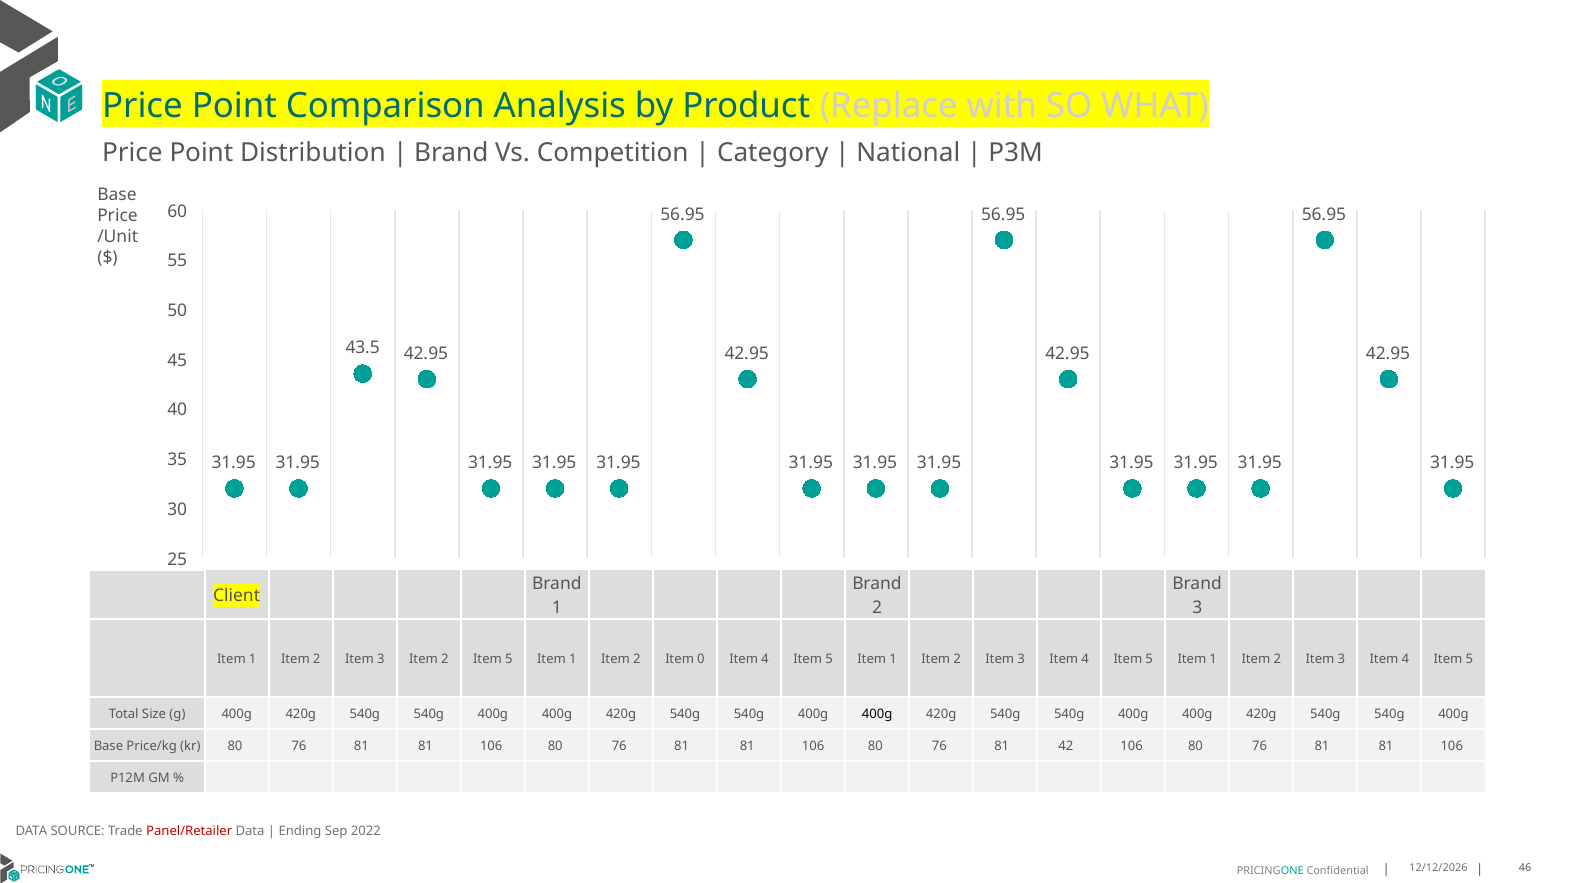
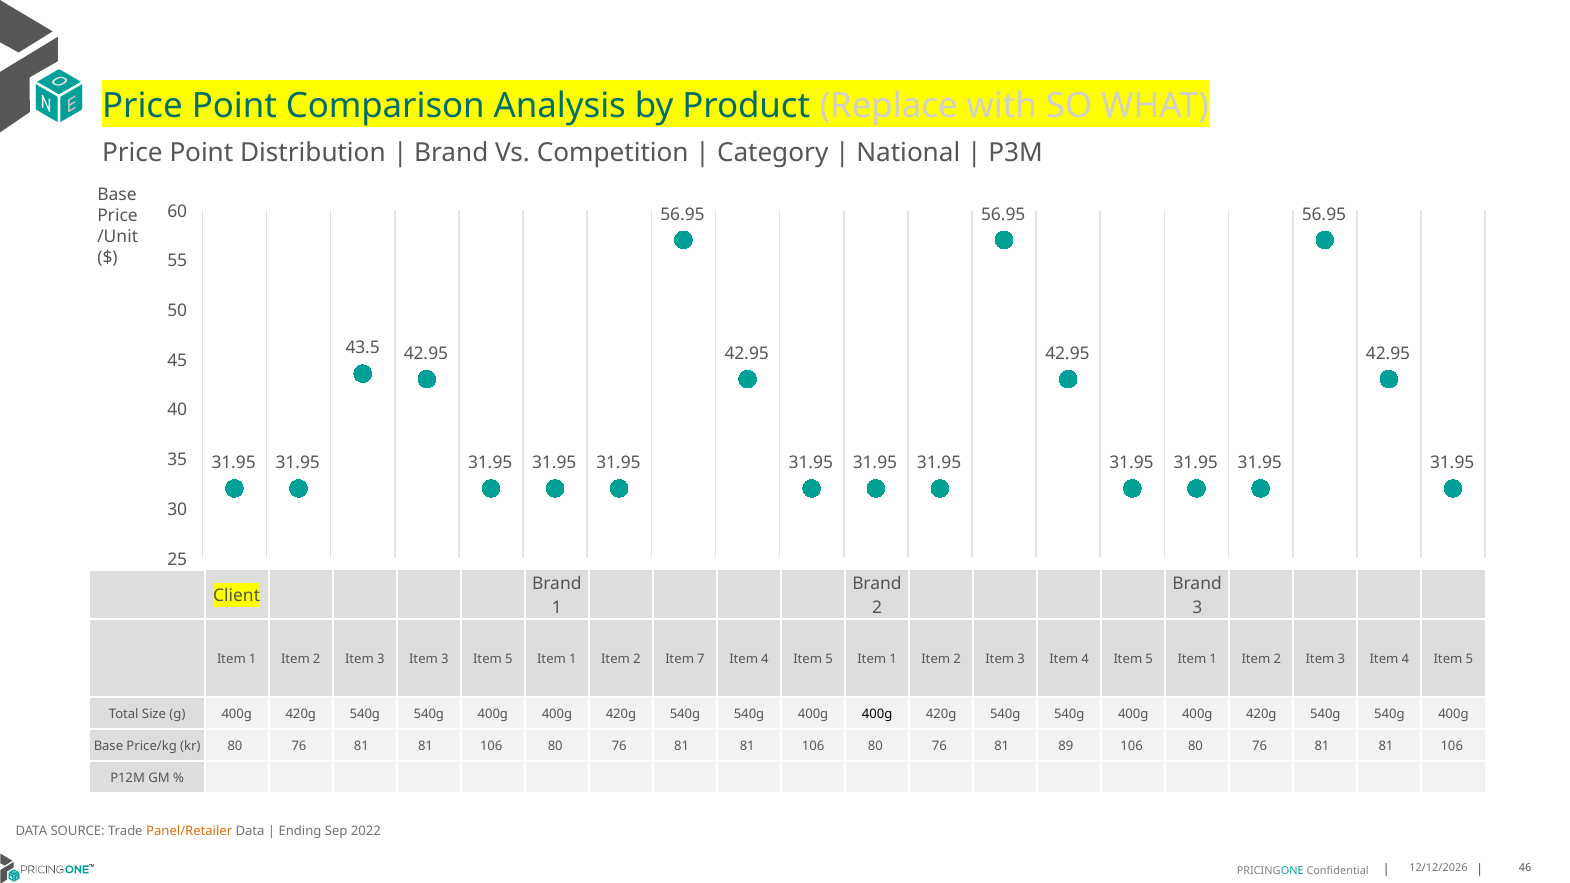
3 Item 2: 2 -> 3 (445, 659)
0: 0 -> 7 (701, 659)
42: 42 -> 89 (1066, 746)
Panel/Retailer colour: red -> orange (189, 832)
